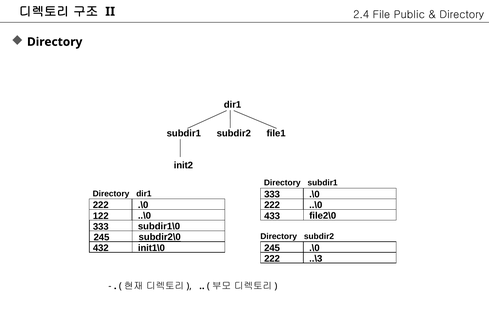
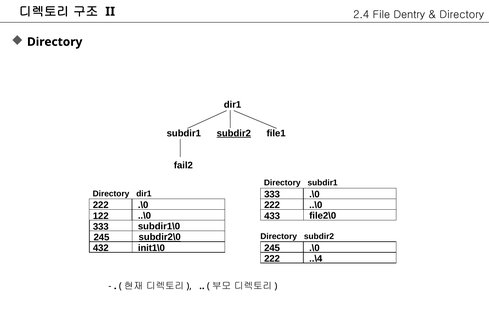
Public: Public -> Dentry (409, 15)
subdir2 underline: none -> present (234, 133)
init2: init2 -> fail2 (183, 165)
..\3: ..\3 -> ..\4 (316, 259)
